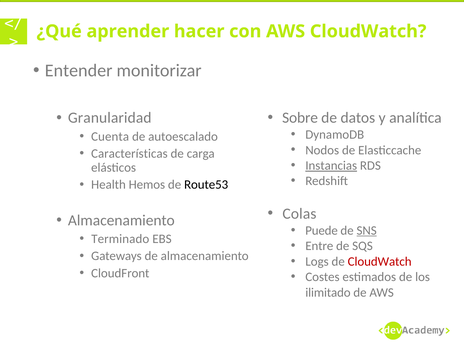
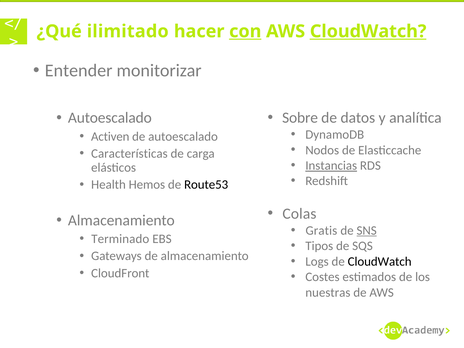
aprender: aprender -> ilimitado (128, 31)
con underline: none -> present (245, 31)
CloudWatch underline: none -> present (368, 31)
Granularidad: Granularidad -> Autoescalado (110, 118)
Cuenta: Cuenta -> Activen (110, 136)
Puede: Puede -> Gratis (321, 231)
Entre: Entre -> Tipos (319, 246)
CloudWatch colour: red -> black (380, 262)
ilimitado: ilimitado -> nuestras (328, 292)
